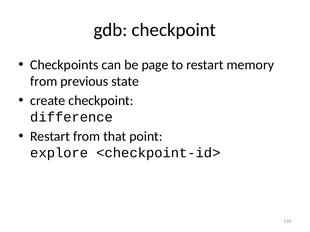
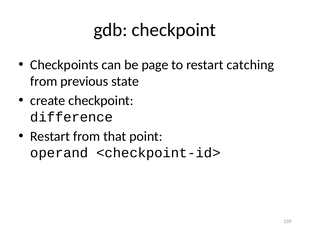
memory: memory -> catching (250, 65)
explore: explore -> operand (59, 153)
